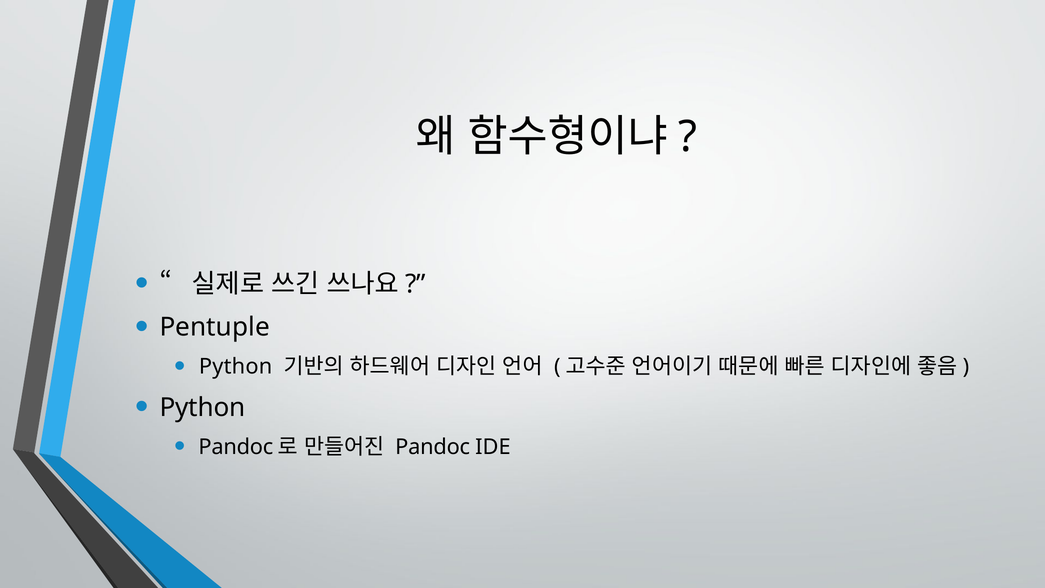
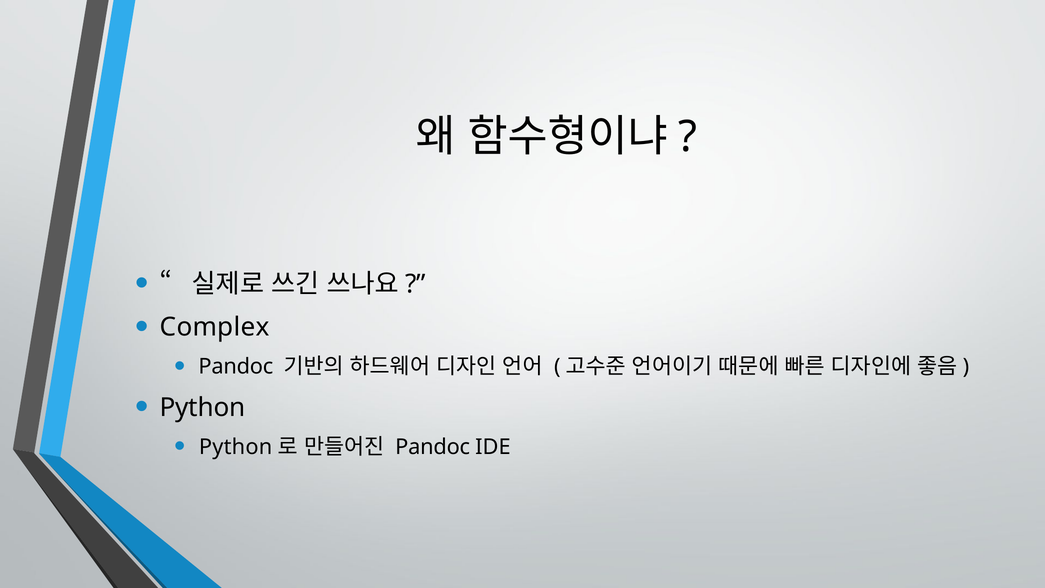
Pentuple: Pentuple -> Complex (215, 327)
Python: Python -> Pandoc (236, 367)
Pandoc: Pandoc -> Python (236, 447)
